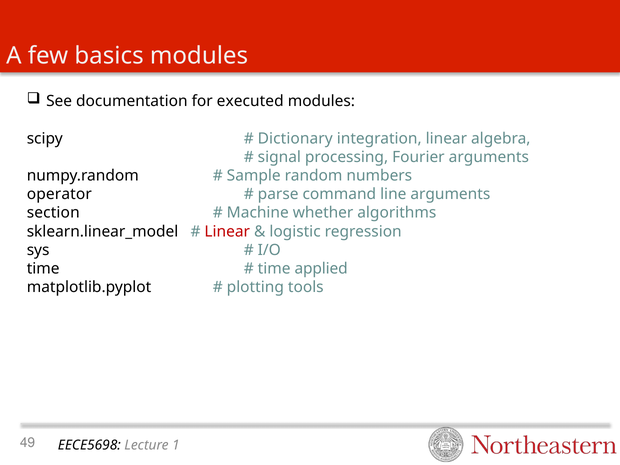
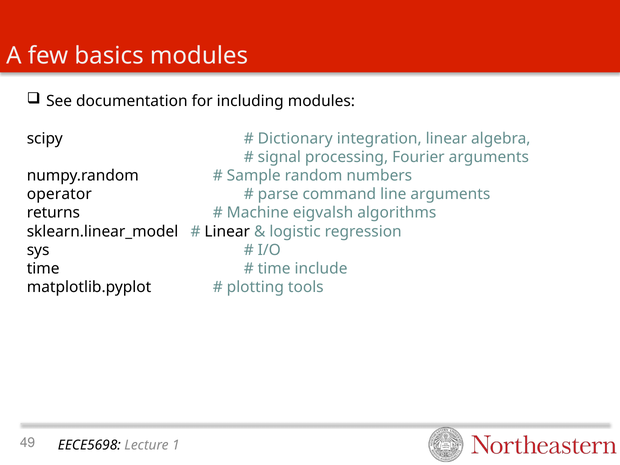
executed: executed -> including (250, 101)
section: section -> returns (53, 213)
whether: whether -> eigvalsh (323, 213)
Linear colour: red -> black (227, 231)
applied: applied -> include (321, 269)
